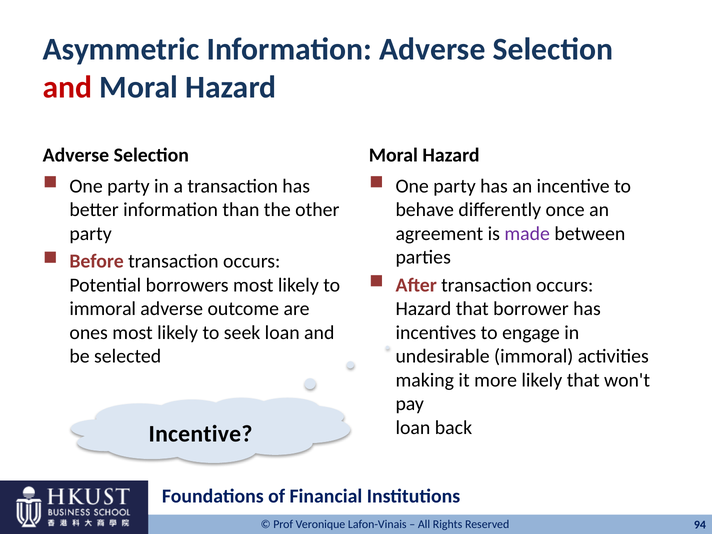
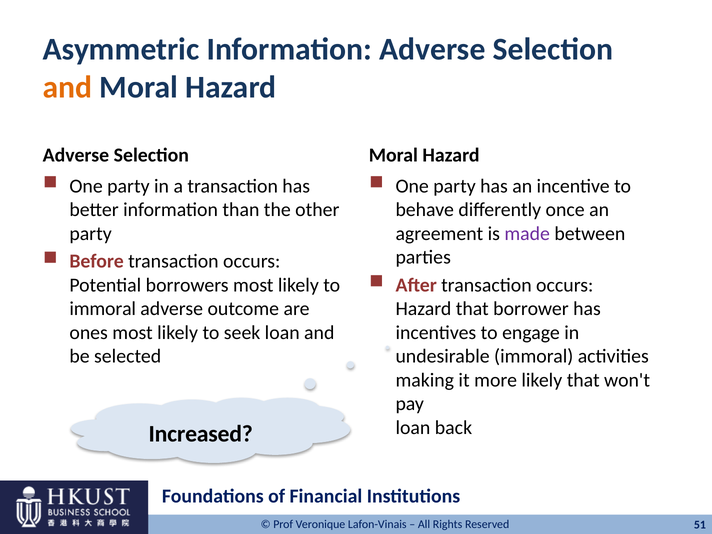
and colour: red -> orange (67, 87)
Incentive: Incentive -> Increased (201, 434)
94: 94 -> 51 (700, 525)
